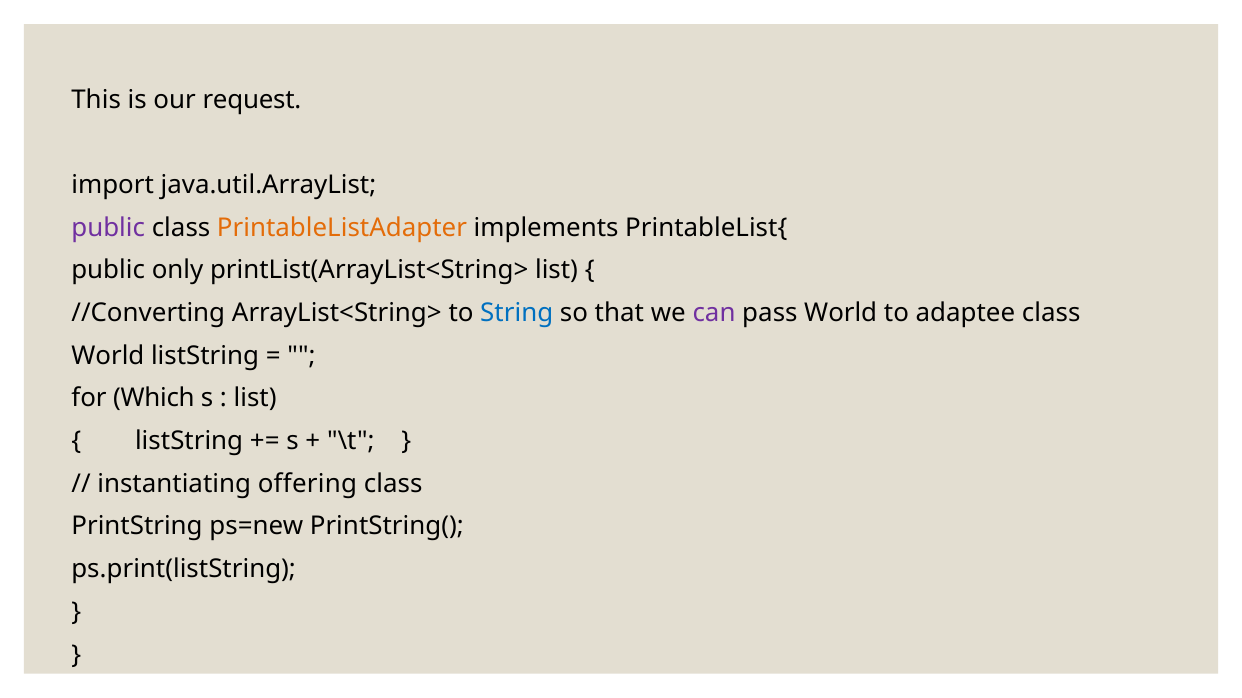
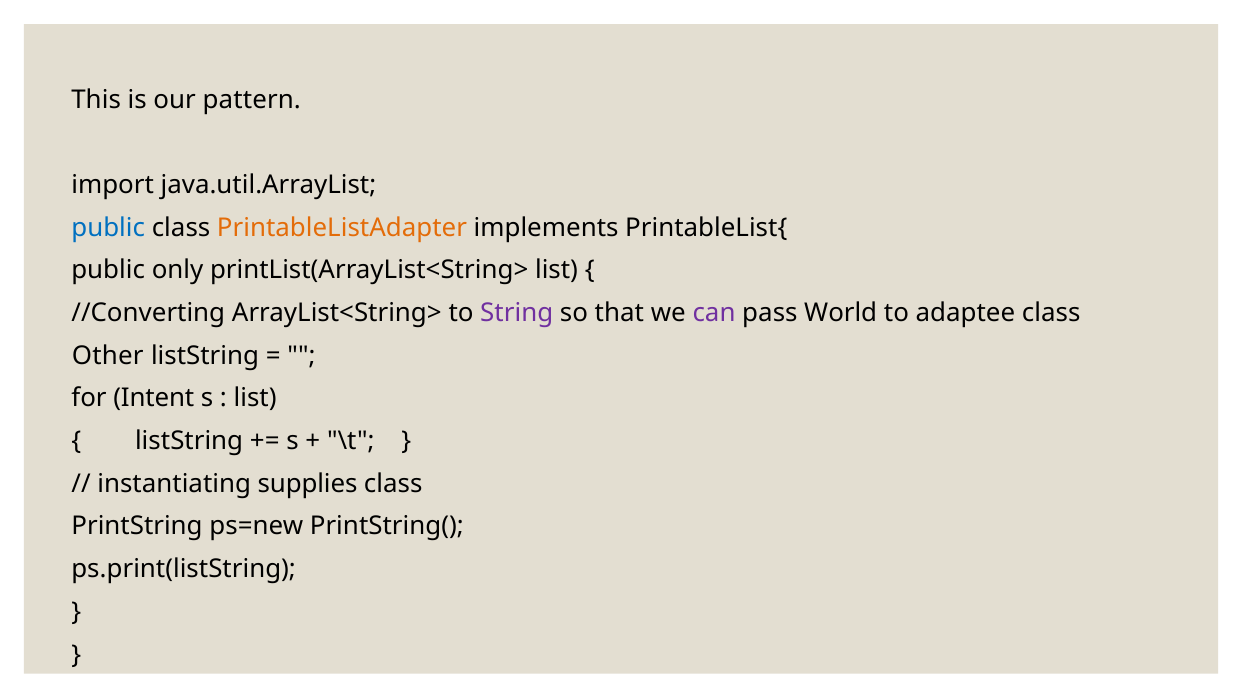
request: request -> pattern (252, 100)
public colour: purple -> blue (108, 228)
String colour: blue -> purple (517, 313)
World: World -> Other (108, 356)
Which: Which -> Intent (154, 399)
offering: offering -> supplies (308, 484)
